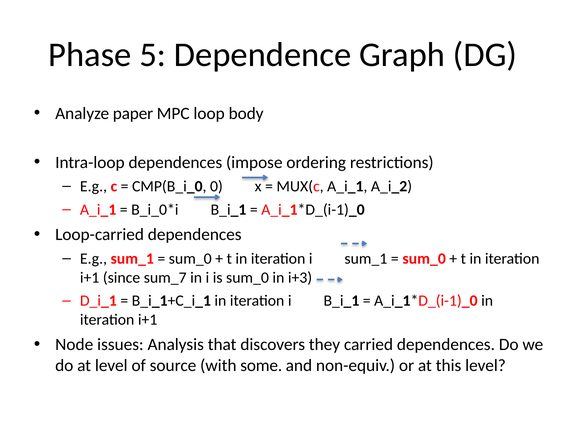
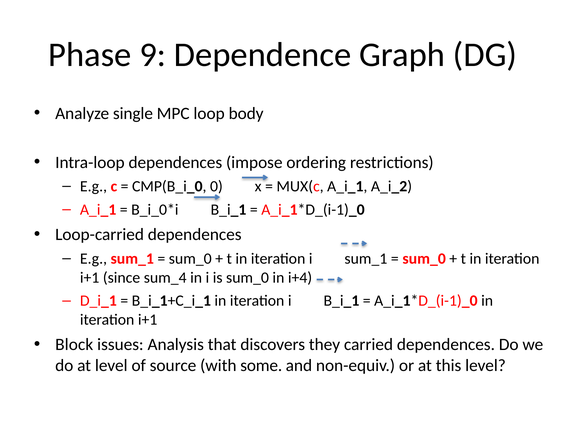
5: 5 -> 9 (153, 55)
paper: paper -> single (133, 113)
sum_7: sum_7 -> sum_4 (165, 278)
i+3: i+3 -> i+4 (300, 278)
Node: Node -> Block (74, 345)
